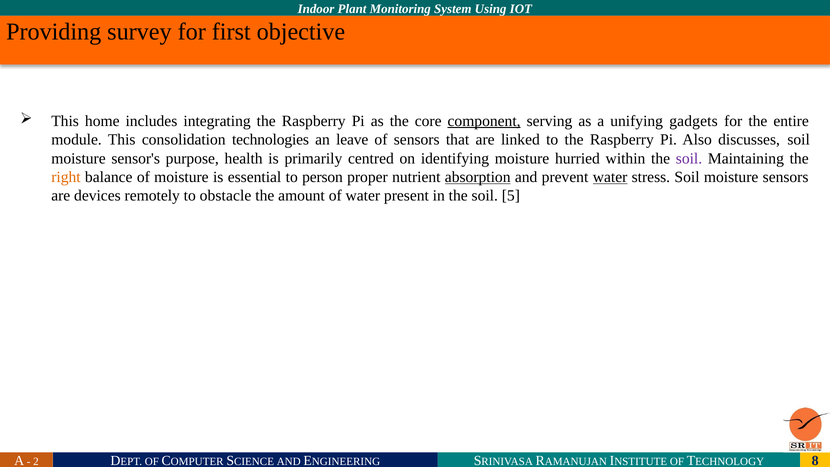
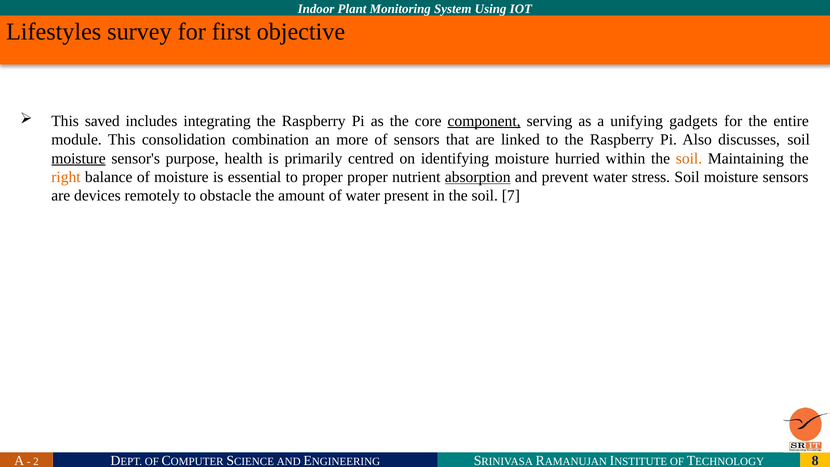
Providing: Providing -> Lifestyles (54, 32)
home: home -> saved (102, 121)
technologies: technologies -> combination (270, 140)
leave: leave -> more (352, 140)
moisture underline: none -> present (78, 158)
soil colour: purple -> orange (689, 158)
to person: person -> proper (322, 177)
water underline: present -> none (610, 177)
5: 5 -> 7 (511, 196)
